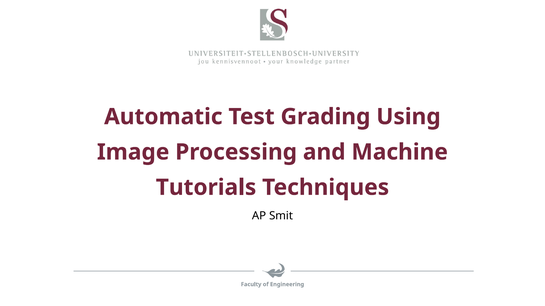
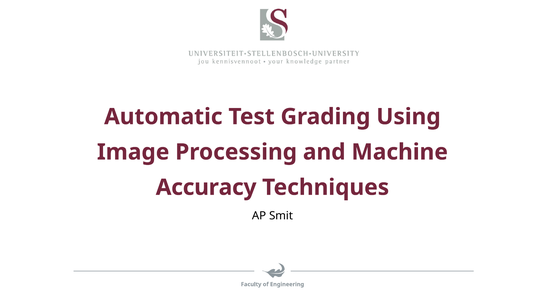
Tutorials: Tutorials -> Accuracy (206, 188)
